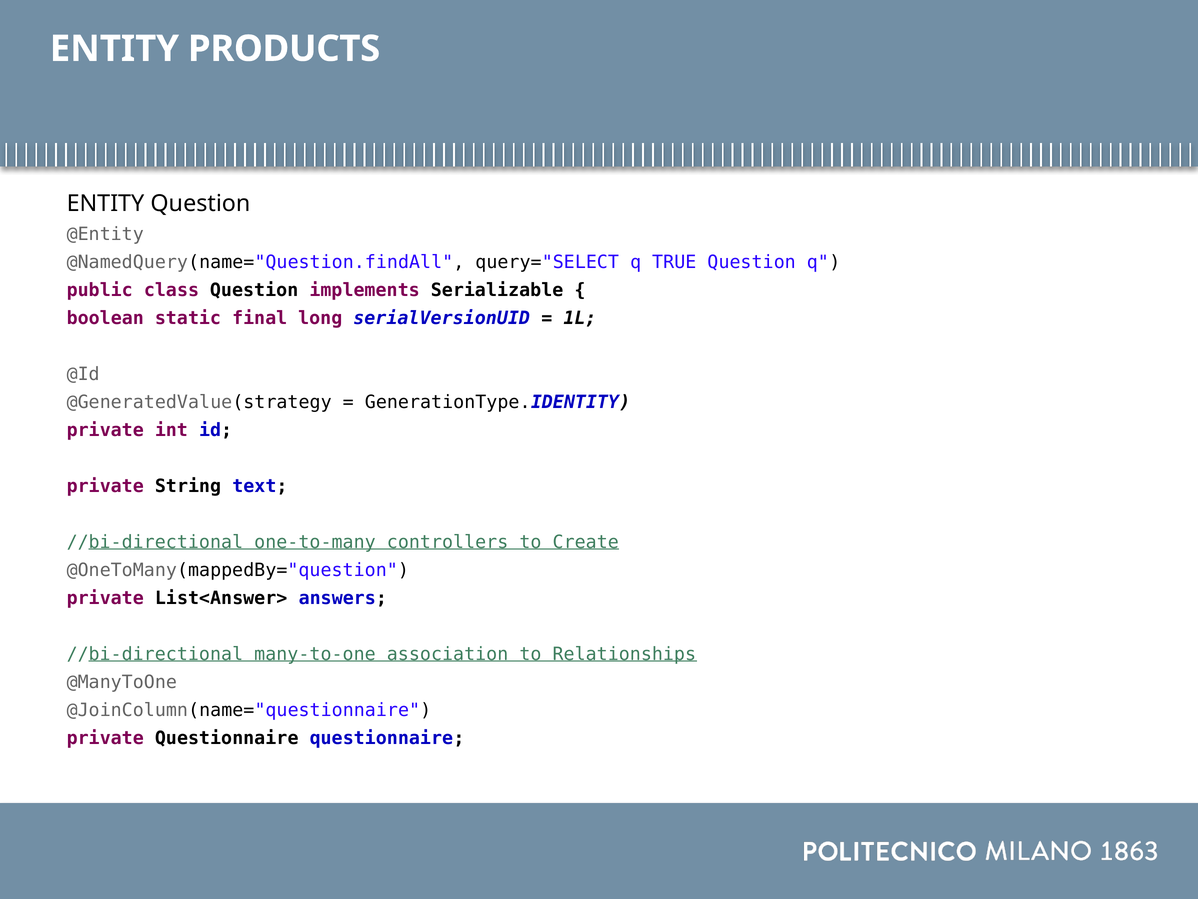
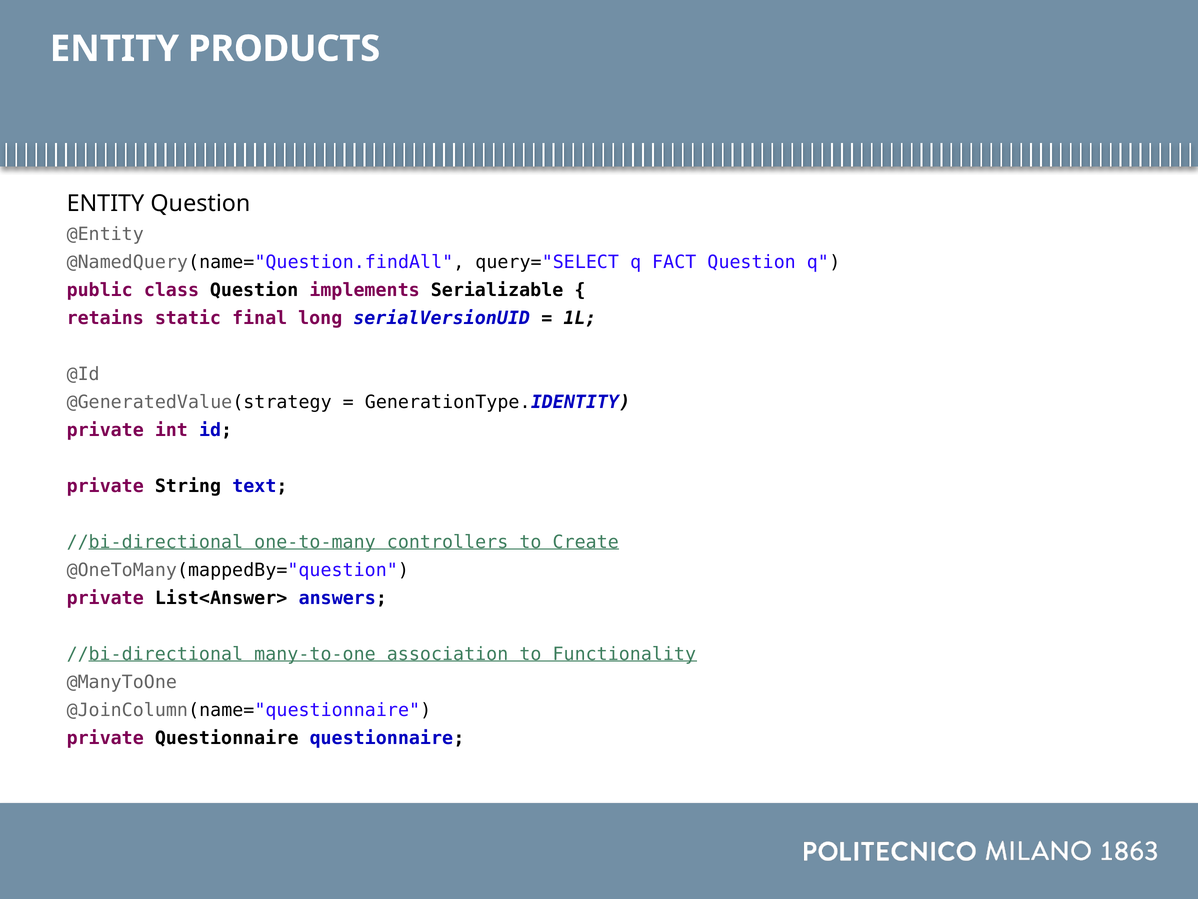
TRUE: TRUE -> FACT (674, 262)
boolean: boolean -> retains (105, 318)
Relationships: Relationships -> Functionality (624, 654)
